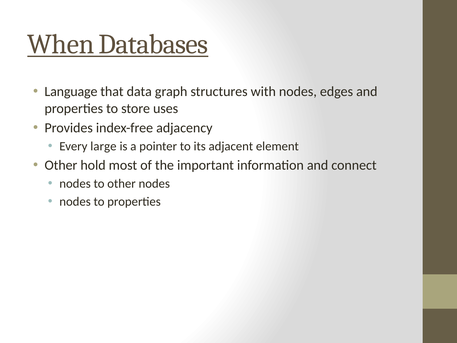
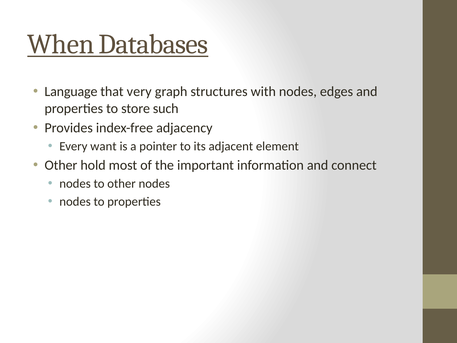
data: data -> very (139, 92)
uses: uses -> such (166, 108)
large: large -> want (103, 146)
